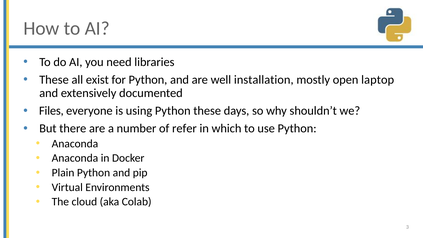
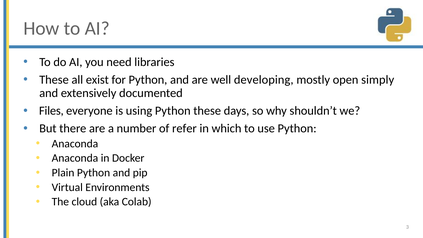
installation: installation -> developing (264, 80)
laptop: laptop -> simply (378, 80)
